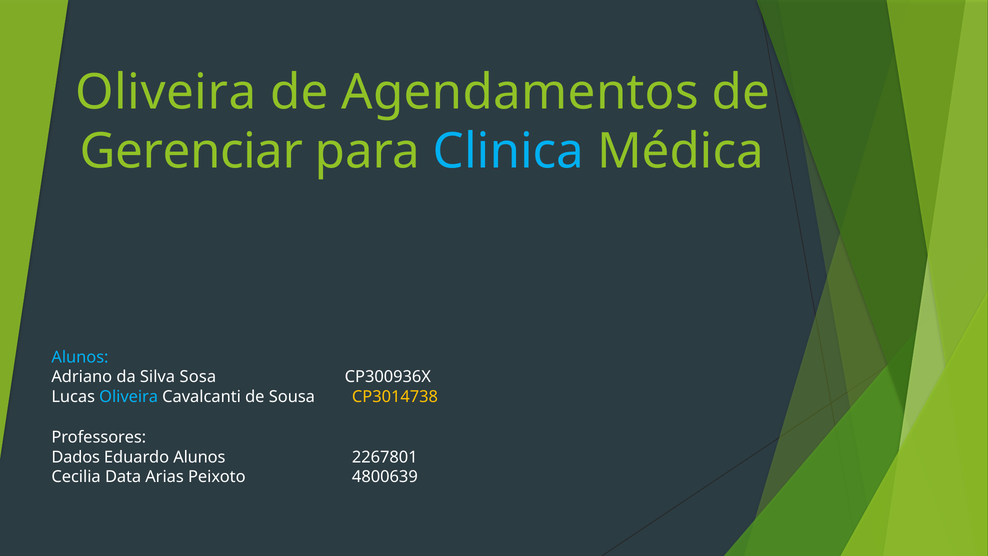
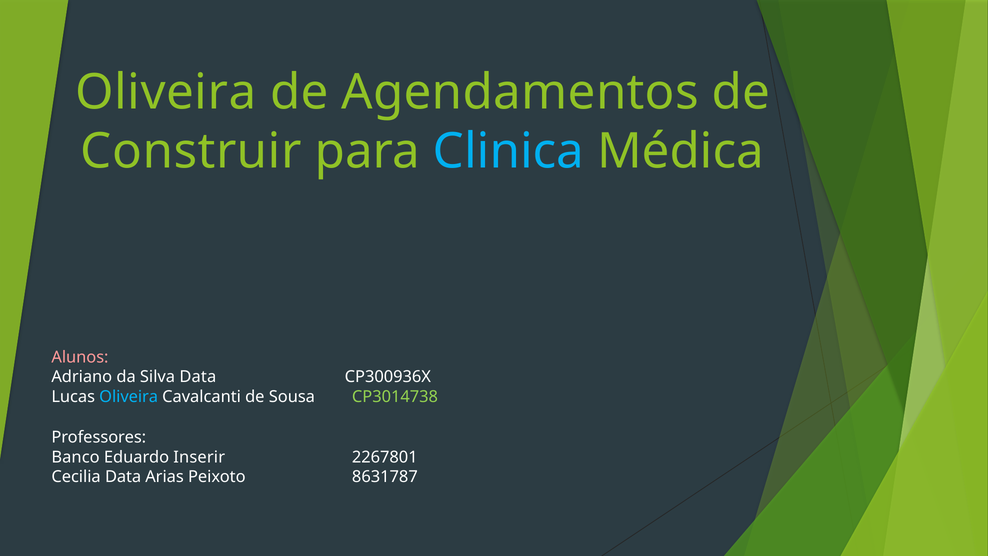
Gerenciar: Gerenciar -> Construir (191, 151)
Alunos colour: light blue -> pink (80, 357)
Silva Sosa: Sosa -> Data (198, 377)
CP3014738 colour: yellow -> light green (395, 397)
Dados: Dados -> Banco (76, 457)
Eduardo Alunos: Alunos -> Inserir (199, 457)
4800639: 4800639 -> 8631787 (385, 477)
